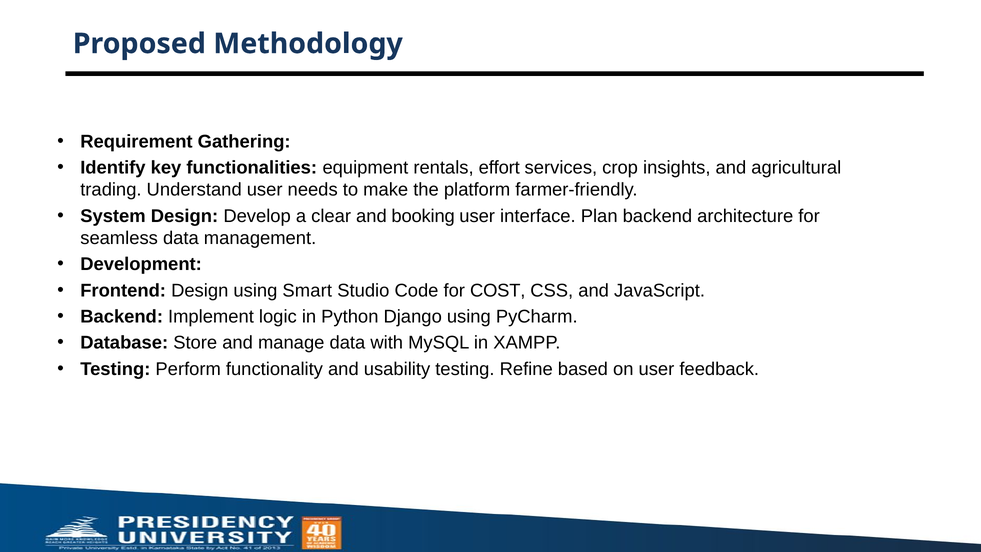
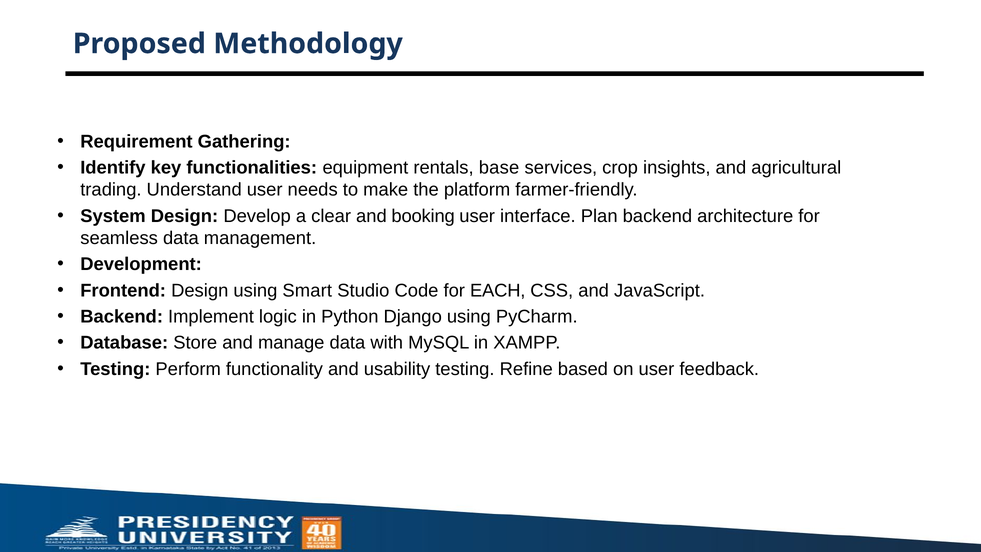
effort: effort -> base (499, 168)
COST: COST -> EACH (498, 290)
